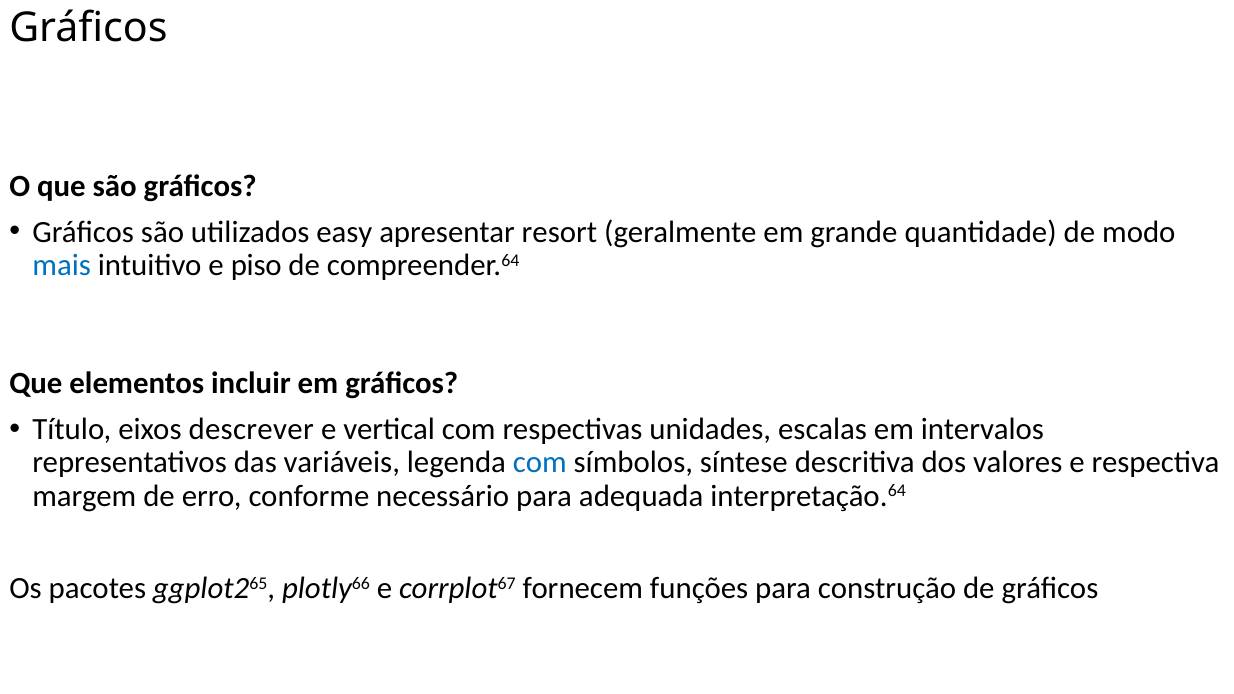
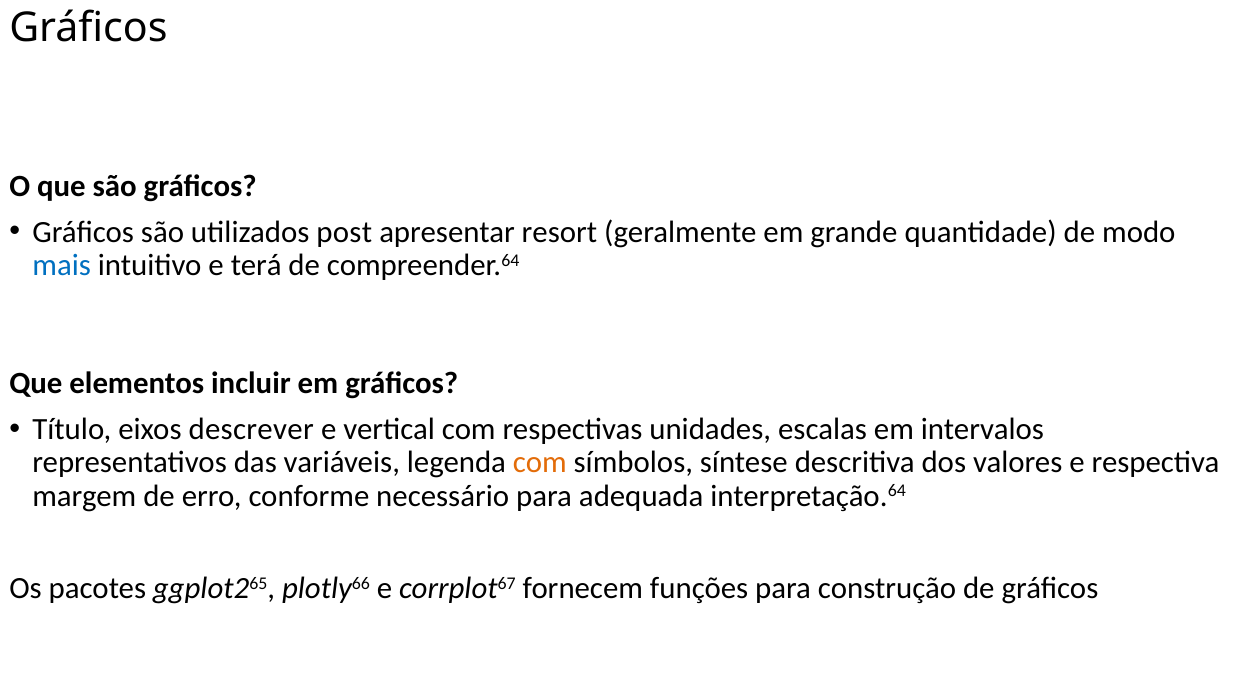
easy: easy -> post (344, 232)
piso: piso -> terá (256, 265)
com colour: blue -> orange (540, 463)
